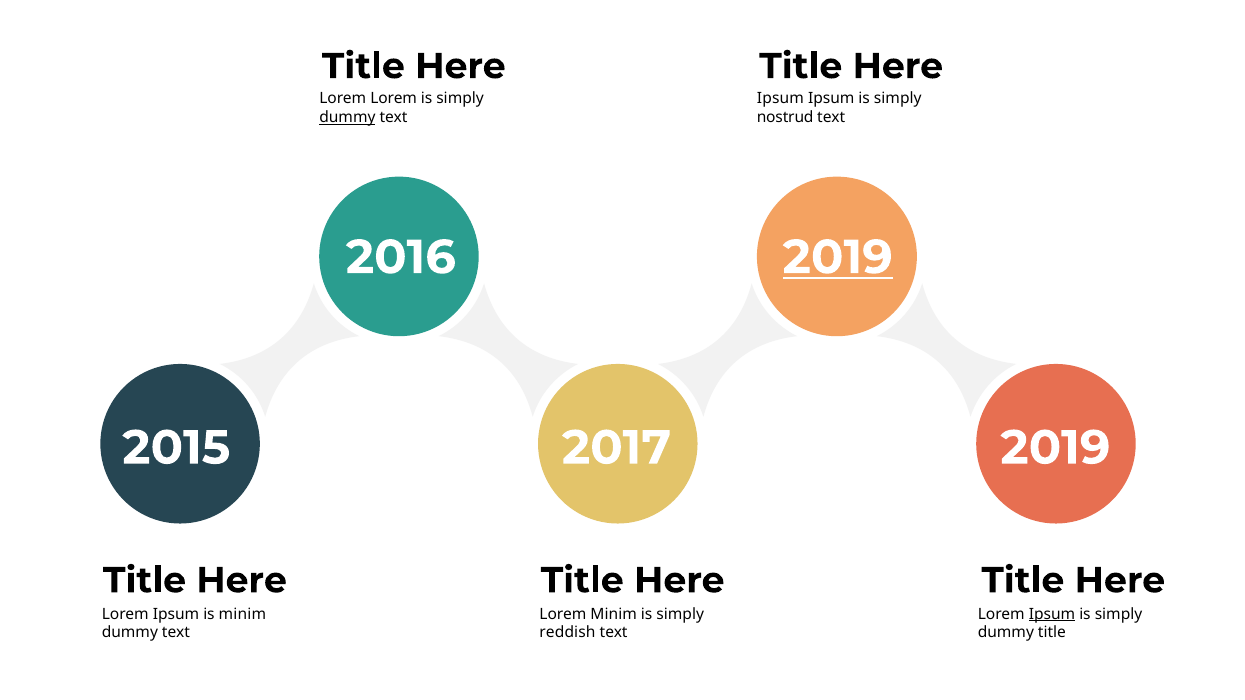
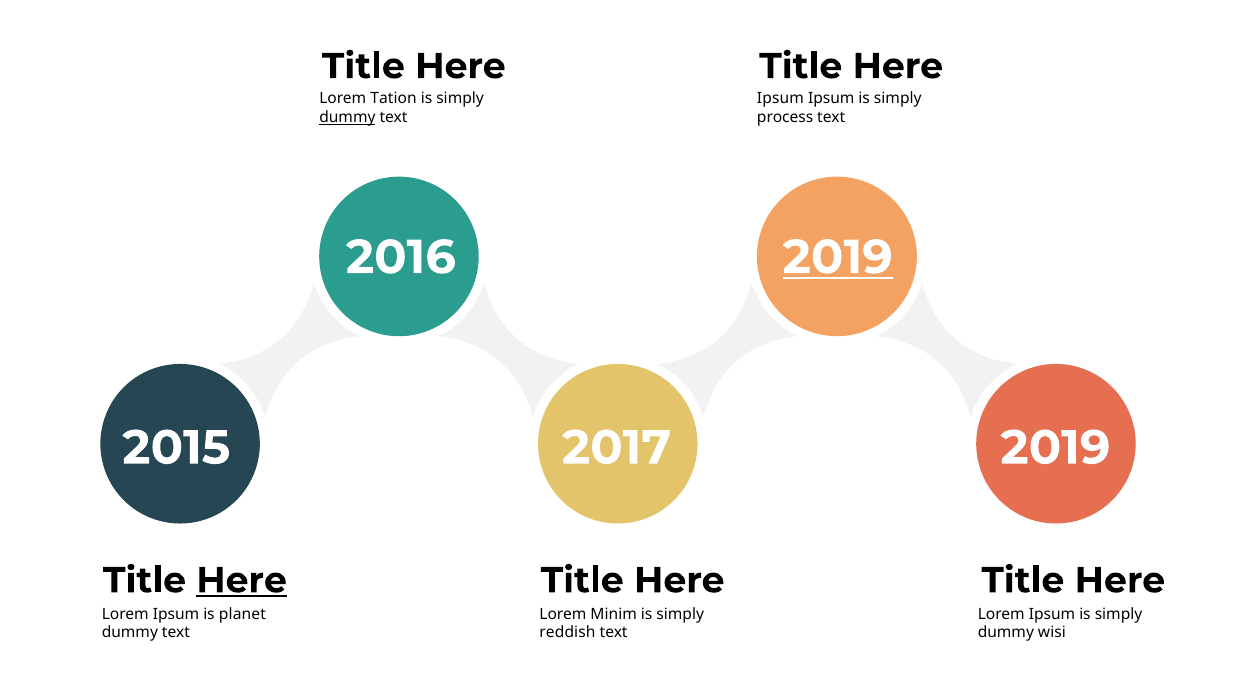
Lorem Lorem: Lorem -> Tation (394, 99)
nostrud: nostrud -> process (785, 117)
Here underline: none -> present (242, 581)
is minim: minim -> planet (242, 614)
Ipsum underline: present -> none (1052, 614)
dummy title: title -> wisi (1052, 633)
